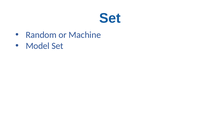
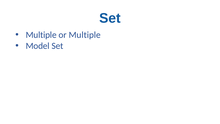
Random: Random -> Multiple (41, 35)
or Machine: Machine -> Multiple (85, 35)
